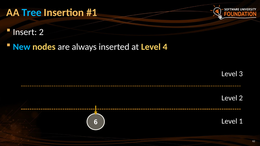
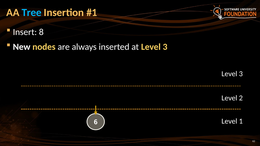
Insert 2: 2 -> 8 (41, 32)
New colour: light blue -> white (22, 47)
at Level 4: 4 -> 3 (165, 47)
